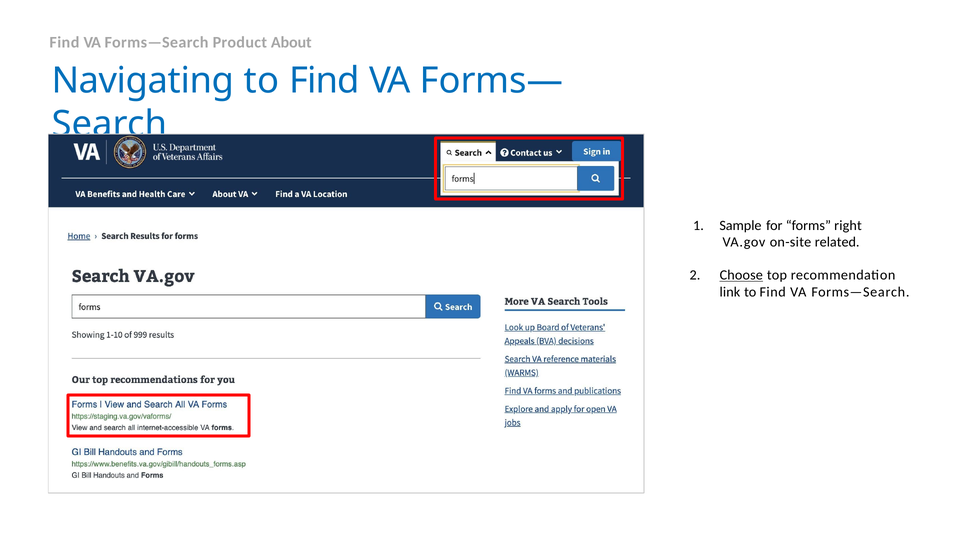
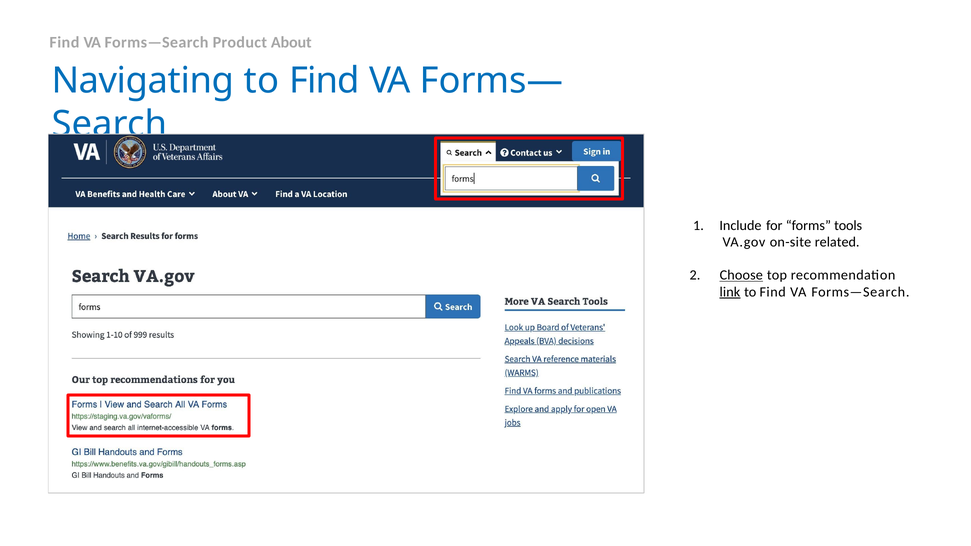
Sample: Sample -> Include (740, 226)
right: right -> tools (848, 226)
link underline: none -> present (730, 292)
